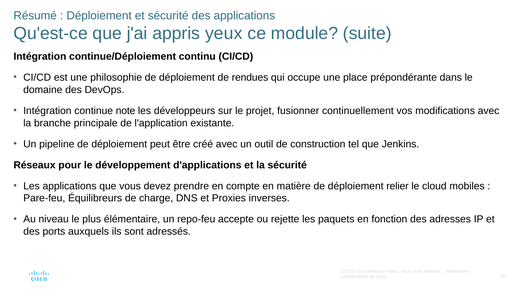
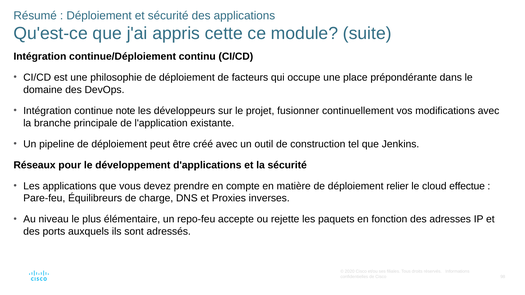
yeux: yeux -> cette (224, 34)
rendues: rendues -> facteurs (250, 78)
mobiles: mobiles -> effectue (467, 186)
